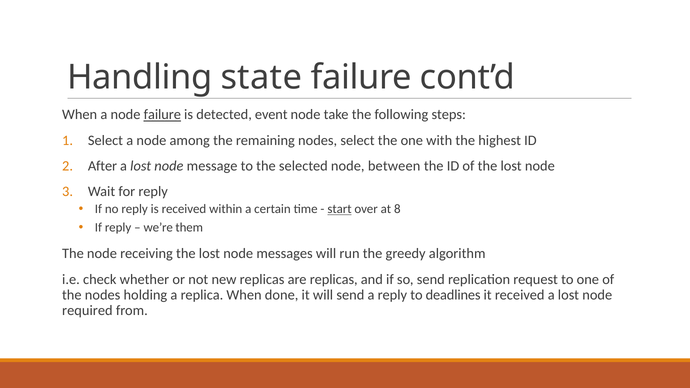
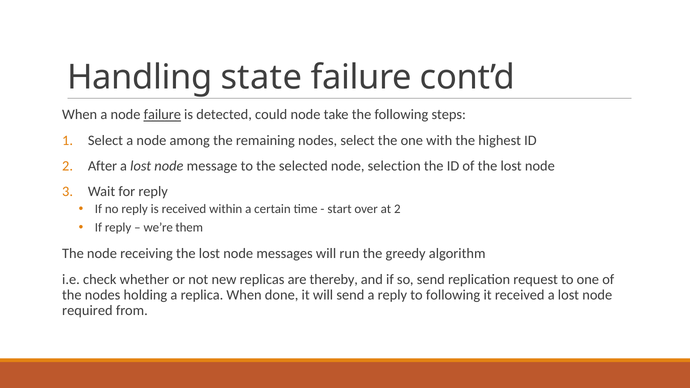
event: event -> could (271, 115)
between: between -> selection (394, 166)
start underline: present -> none (339, 209)
at 8: 8 -> 2 (397, 209)
are replicas: replicas -> thereby (334, 279)
to deadlines: deadlines -> following (453, 295)
